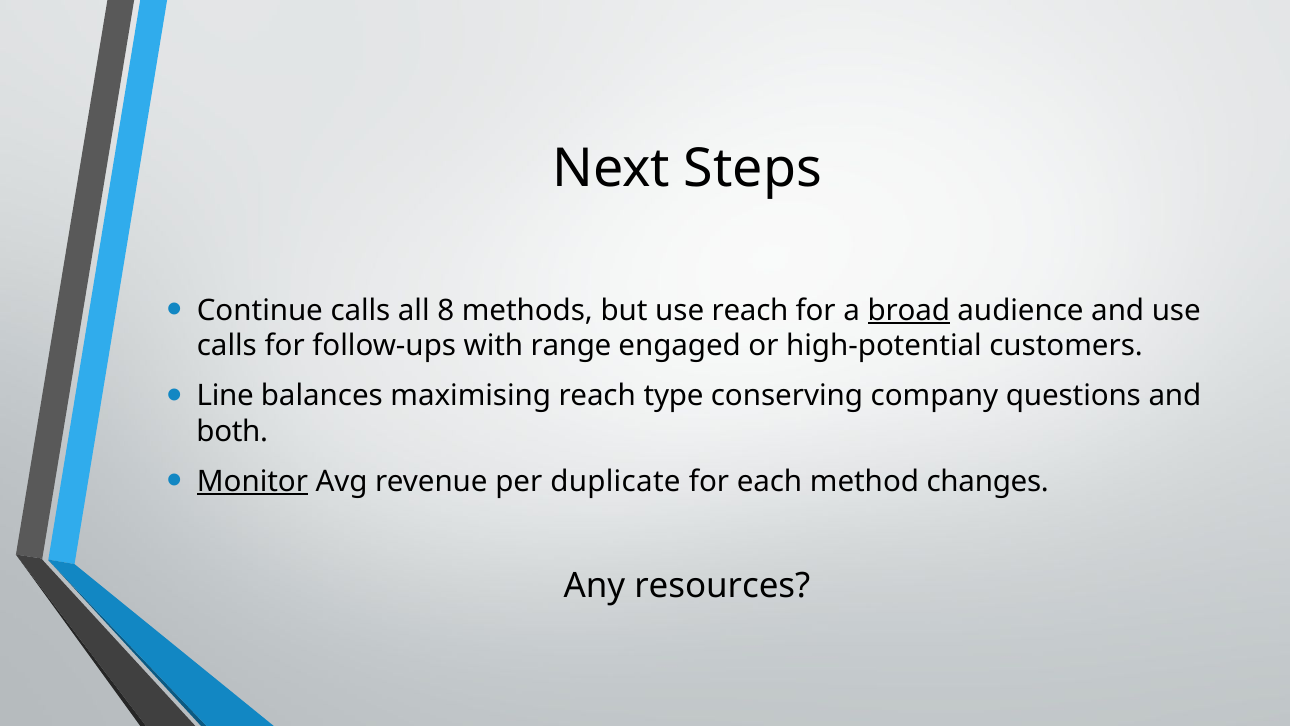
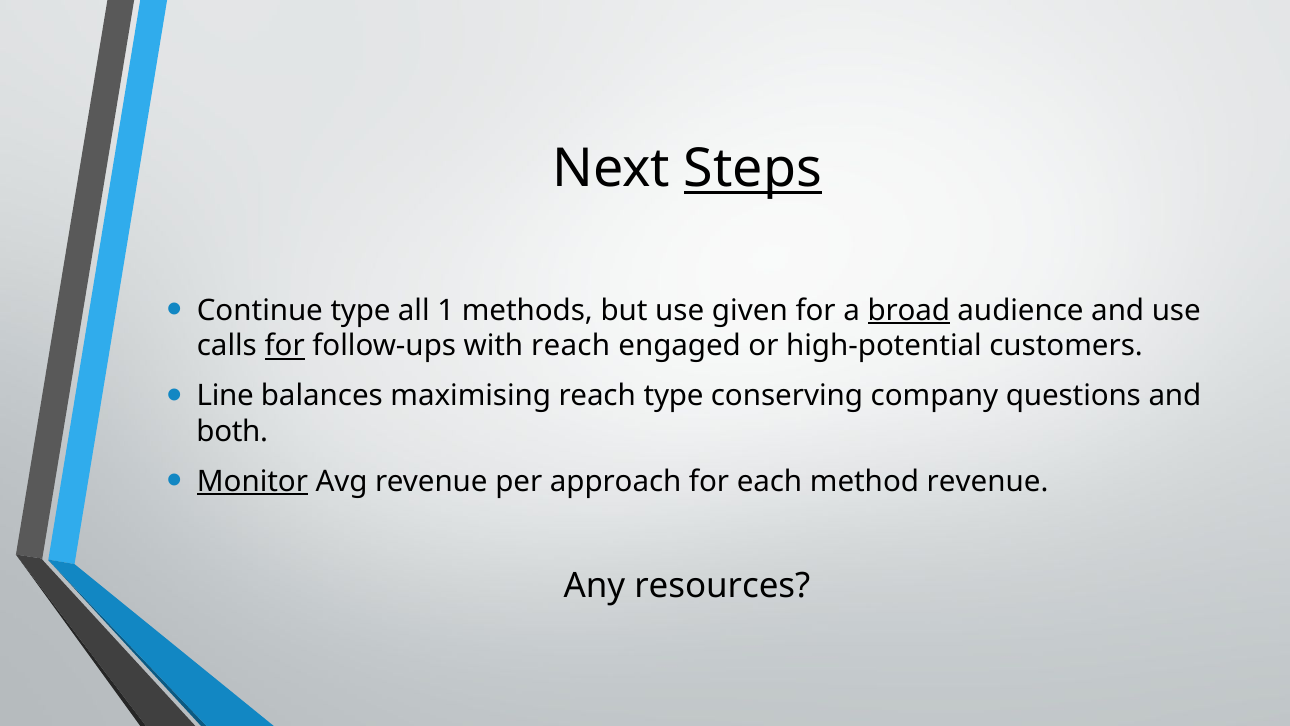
Steps underline: none -> present (753, 169)
Continue calls: calls -> type (360, 310)
8: 8 -> 1 (446, 310)
use reach: reach -> given (750, 310)
for underline: none -> present (285, 346)
with range: range -> reach (571, 346)
duplicate: duplicate -> approach (616, 481)
method changes: changes -> revenue (988, 481)
